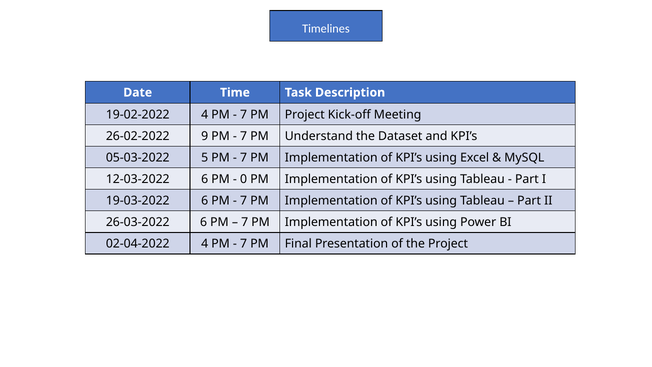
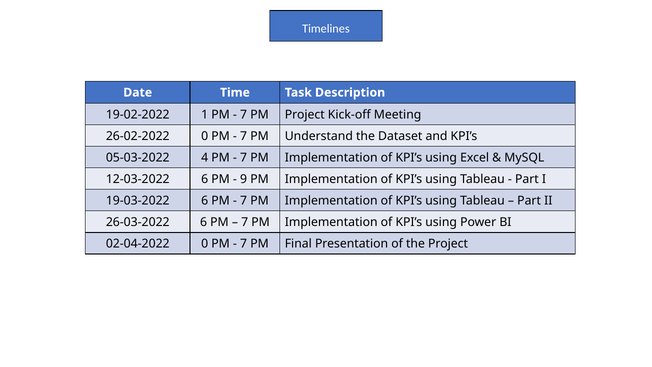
19-02-2022 4: 4 -> 1 (205, 114)
26-02-2022 9: 9 -> 0 (205, 136)
5: 5 -> 4 (205, 158)
0: 0 -> 9 (244, 179)
02-04-2022 4: 4 -> 0 (205, 244)
